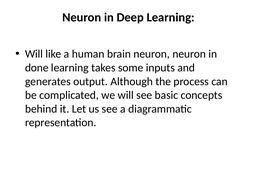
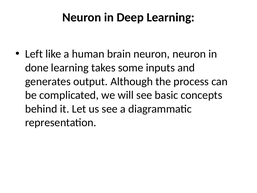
Will: Will -> Left (34, 54)
